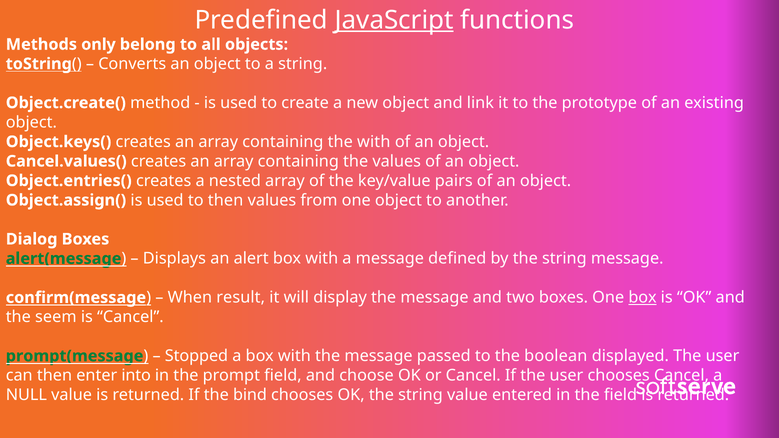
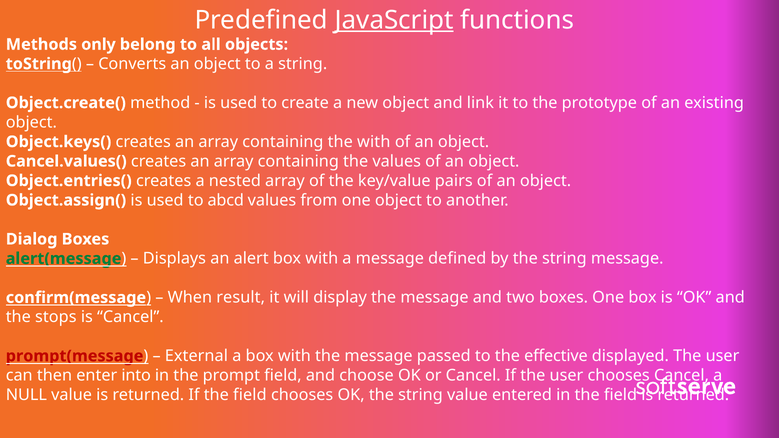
to then: then -> abcd (226, 200)
box underline: present -> none (643, 298)
seem: seem -> stops (56, 317)
prompt(message colour: green -> red (75, 356)
Stopped: Stopped -> External (196, 356)
boolean: boolean -> effective (556, 356)
If the bind: bind -> field (250, 395)
